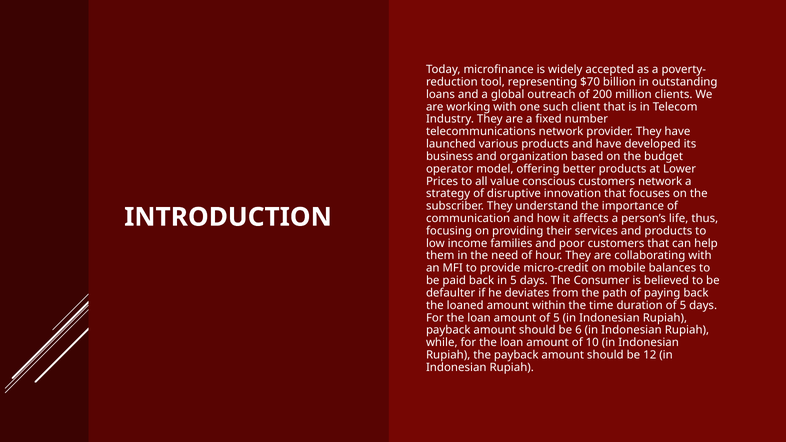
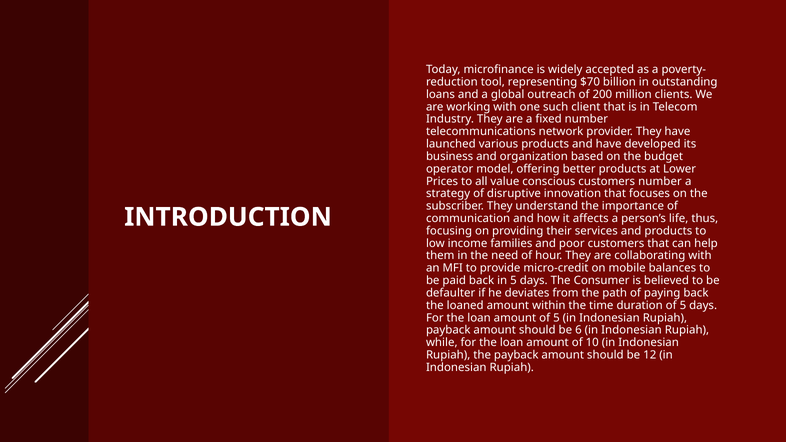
customers network: network -> number (660, 181)
